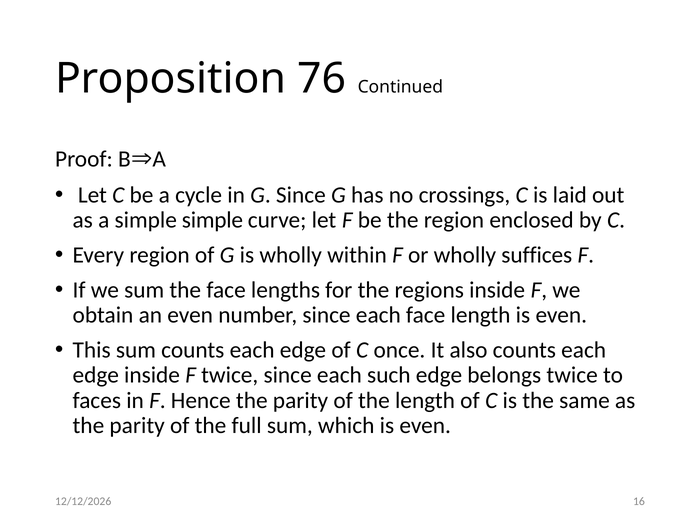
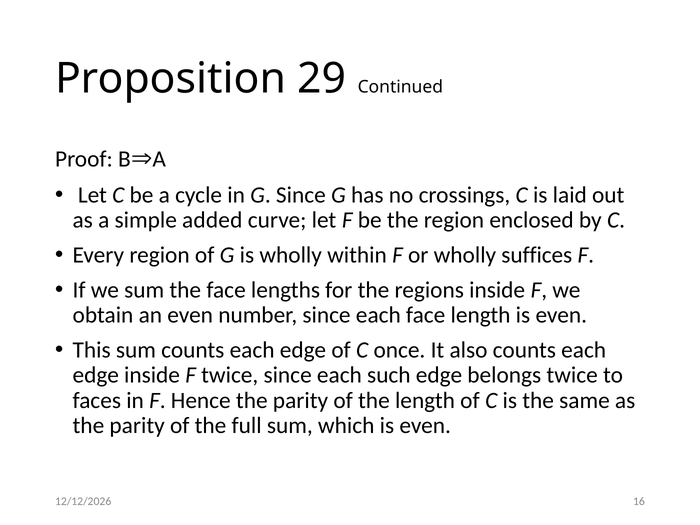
76: 76 -> 29 (322, 78)
simple simple: simple -> added (212, 220)
